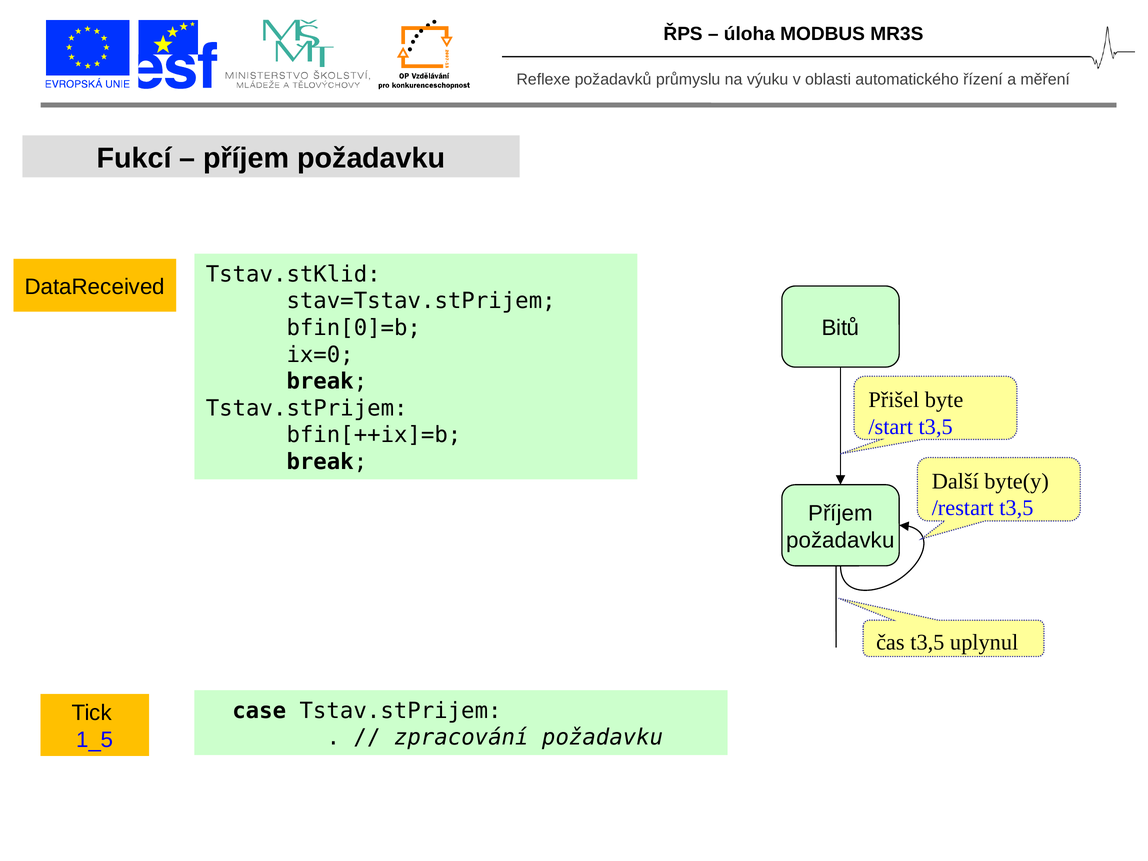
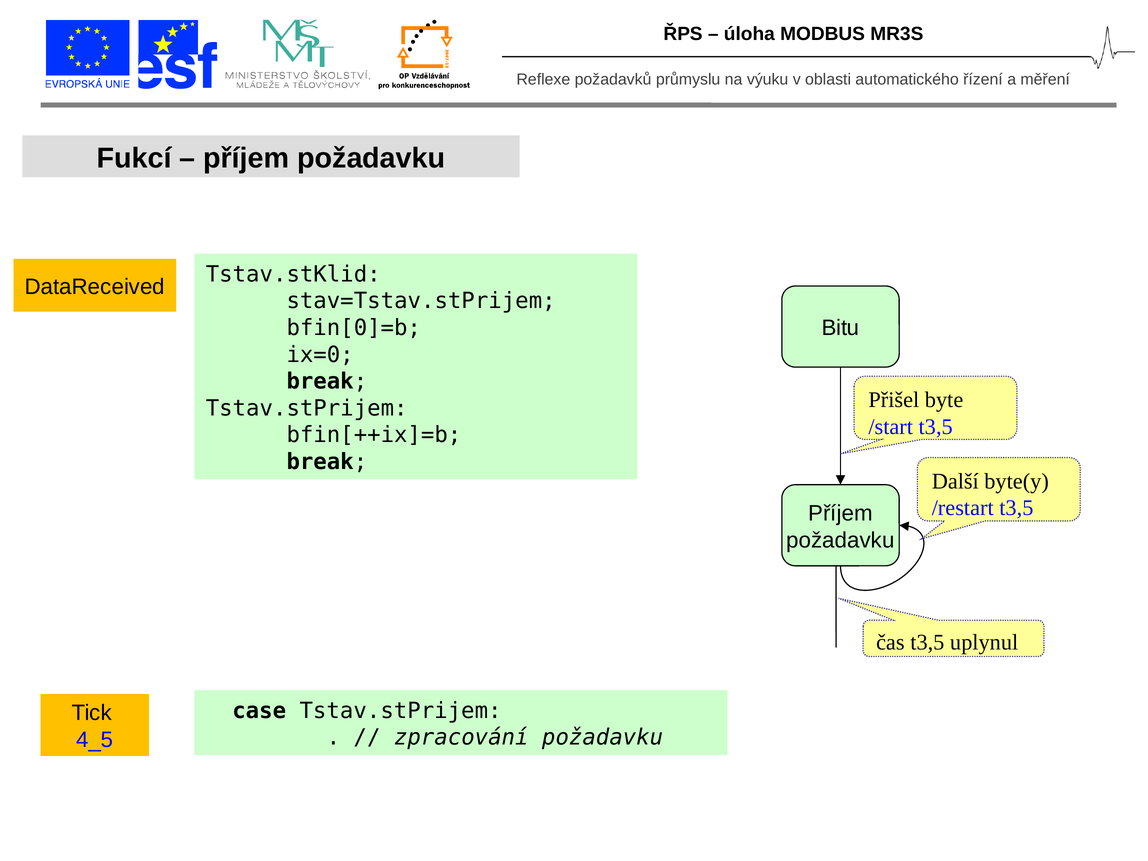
Bitů: Bitů -> Bitu (841, 328)
1_5: 1_5 -> 4_5 (95, 740)
